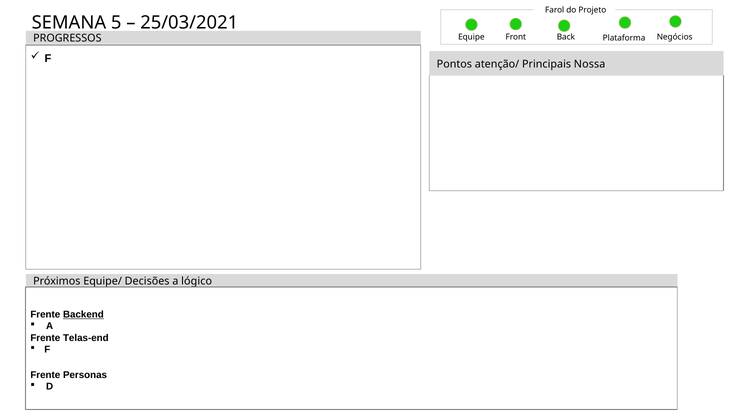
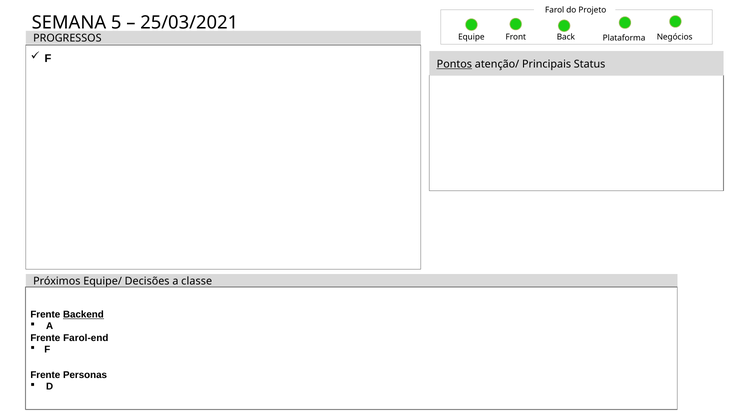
Pontos underline: none -> present (454, 64)
Nossa: Nossa -> Status (590, 64)
lógico: lógico -> classe (197, 281)
Telas-end: Telas-end -> Farol-end (86, 338)
